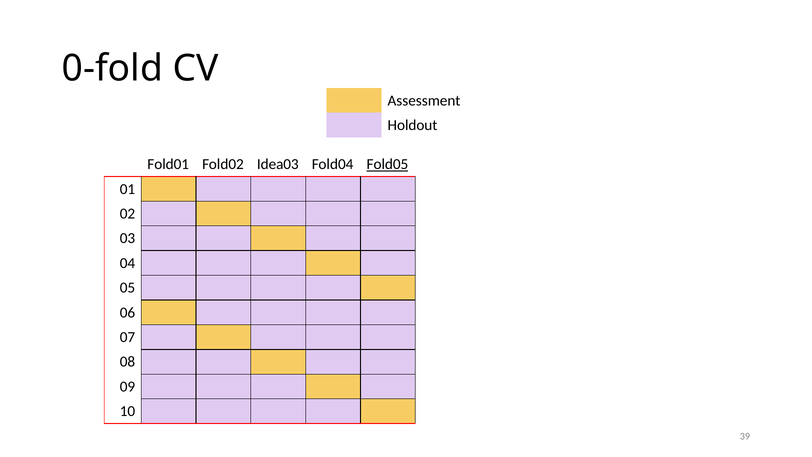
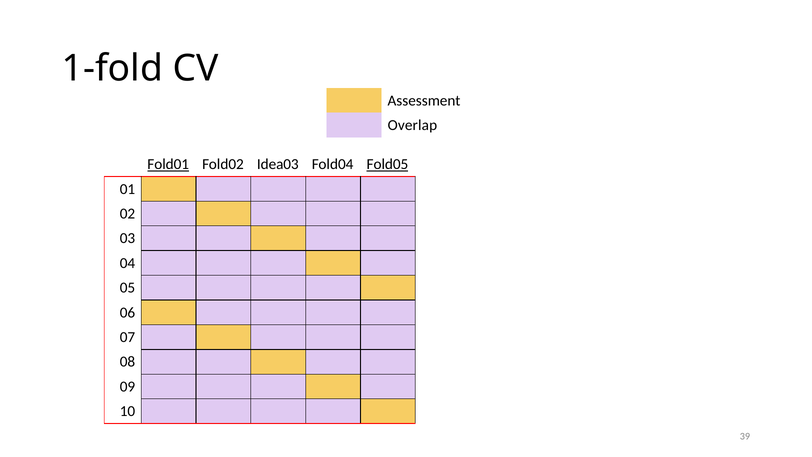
0-fold: 0-fold -> 1-fold (112, 68)
Holdout: Holdout -> Overlap (412, 125)
Fold01 underline: none -> present (168, 164)
